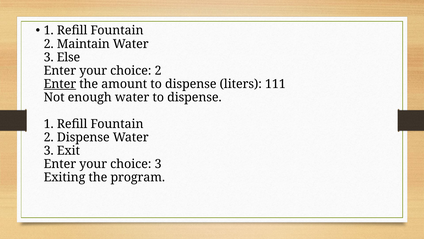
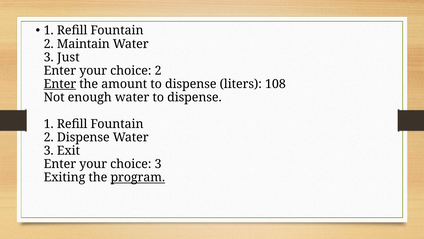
Else: Else -> Just (68, 57)
111: 111 -> 108 (275, 84)
program underline: none -> present (138, 177)
